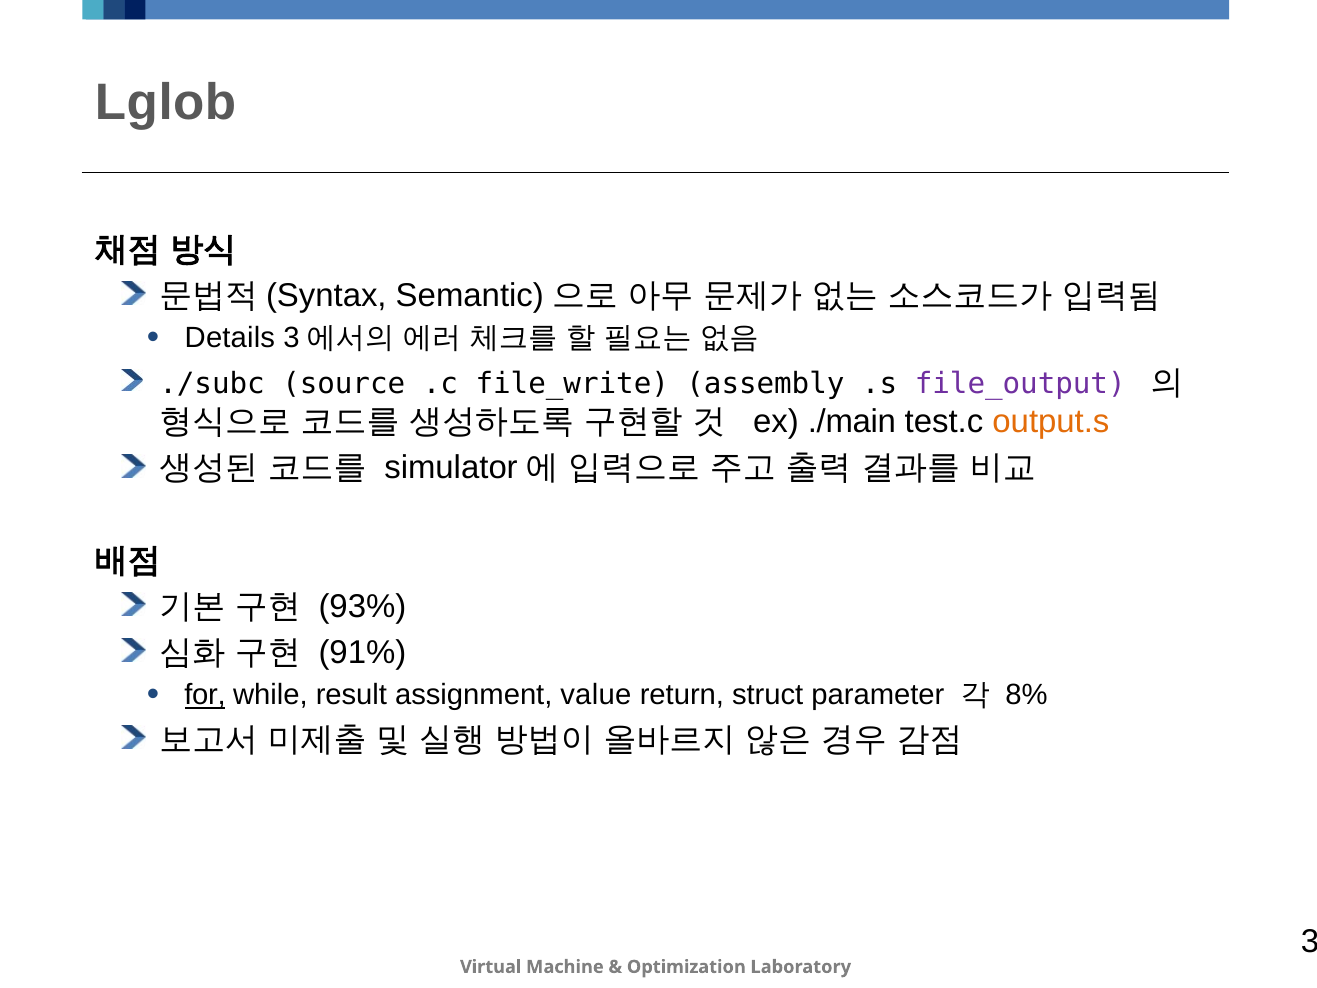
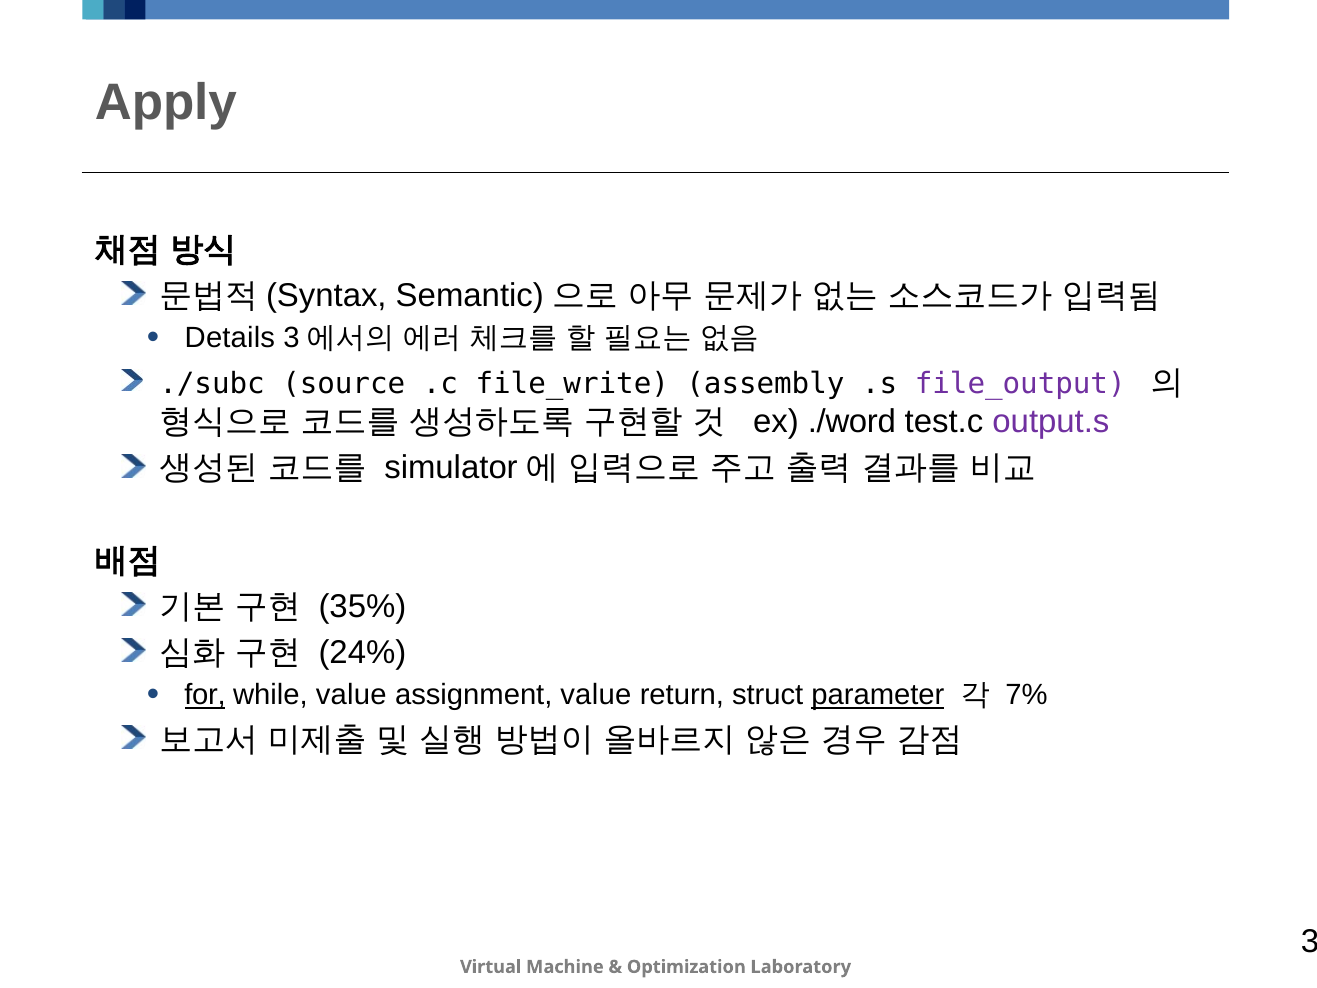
Lglob: Lglob -> Apply (166, 102)
./main: ./main -> ./word (852, 422)
output.s colour: orange -> purple (1051, 422)
93%: 93% -> 35% (362, 606)
91%: 91% -> 24% (362, 652)
while result: result -> value (351, 695)
parameter underline: none -> present (878, 695)
8%: 8% -> 7% (1026, 695)
